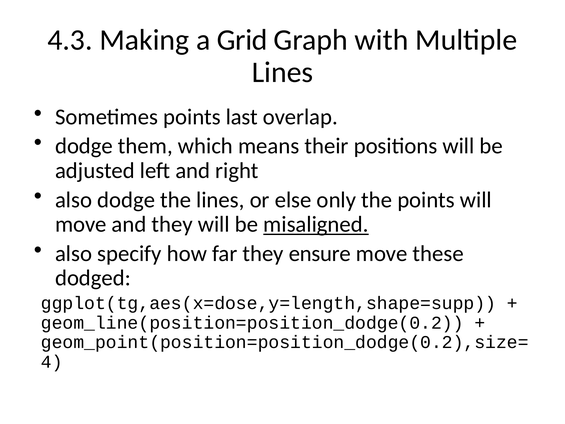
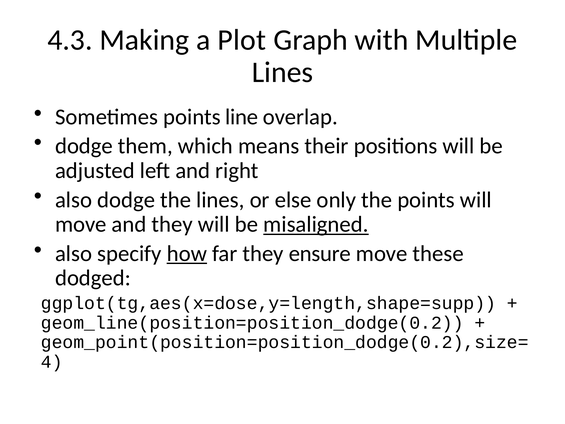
Grid: Grid -> Plot (242, 40)
last: last -> line (242, 117)
how underline: none -> present (187, 253)
